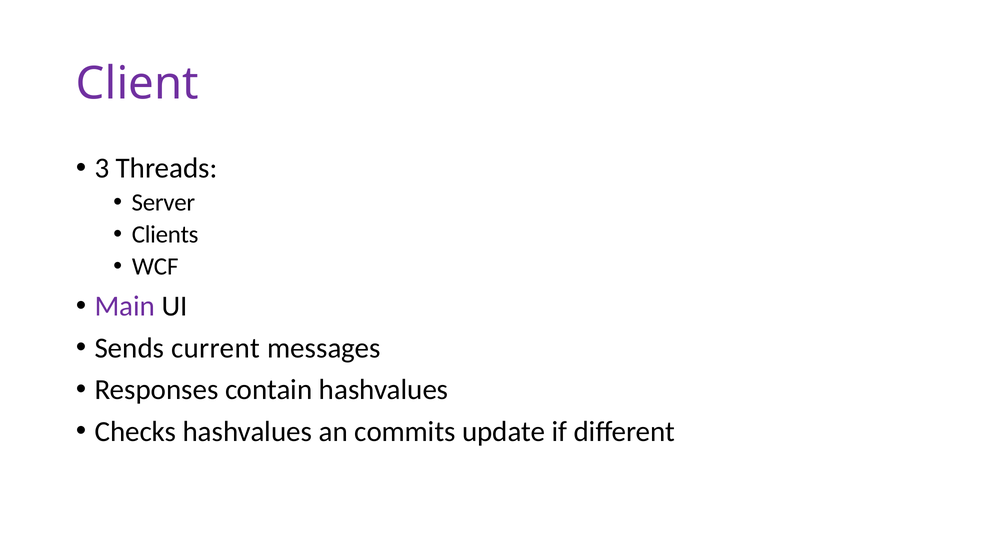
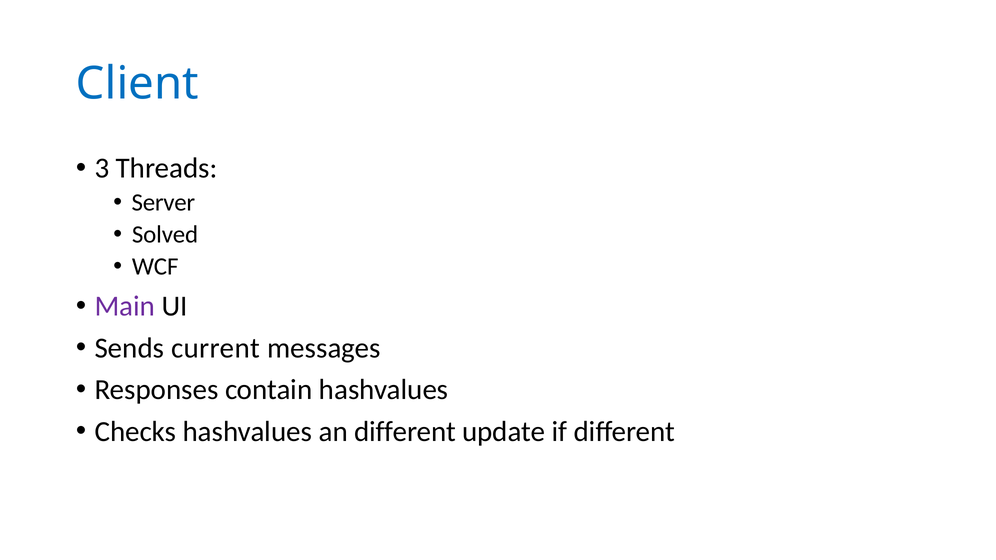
Client colour: purple -> blue (137, 84)
Clients: Clients -> Solved (165, 235)
an commits: commits -> different (405, 432)
